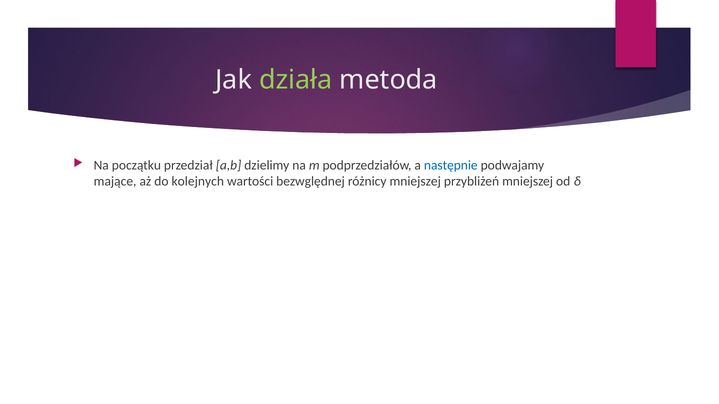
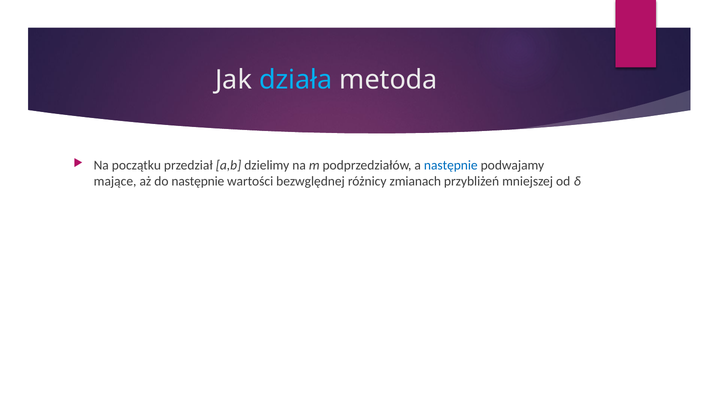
działa colour: light green -> light blue (296, 80)
do kolejnych: kolejnych -> następnie (198, 181)
różnicy mniejszej: mniejszej -> zmianach (415, 181)
